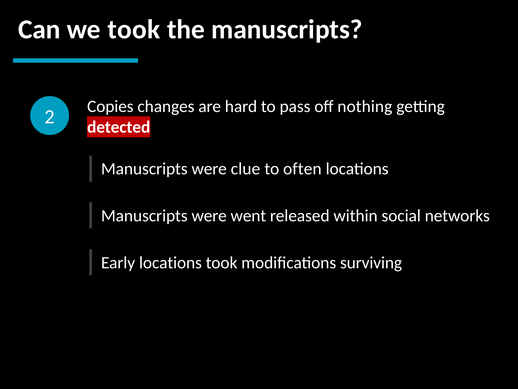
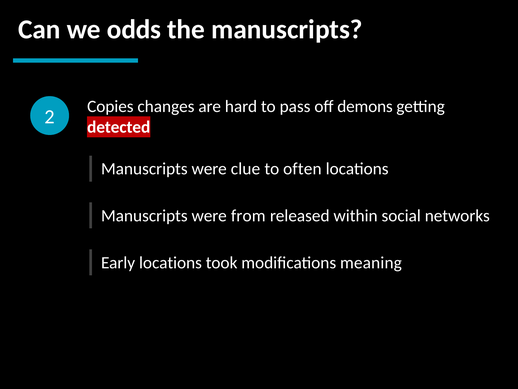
we took: took -> odds (134, 29)
nothing: nothing -> demons (365, 106)
went: went -> from (248, 215)
surviving: surviving -> meaning (371, 262)
